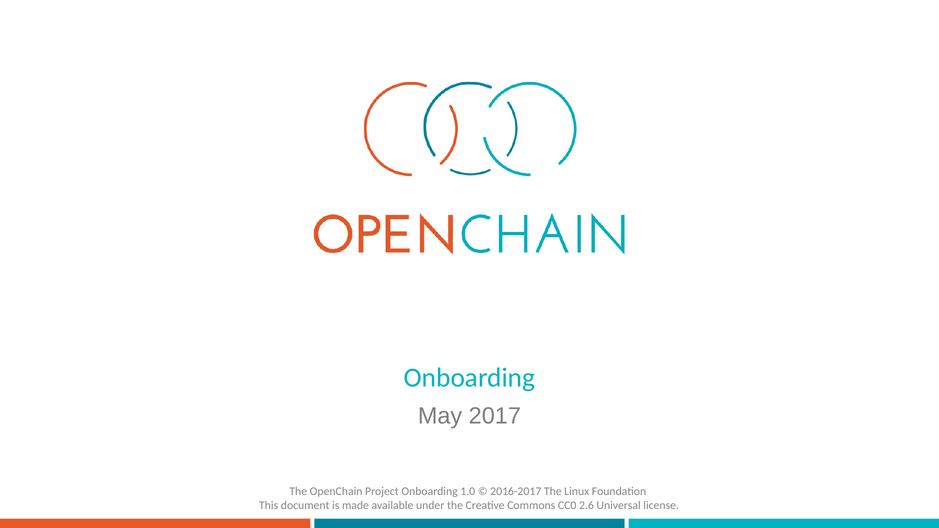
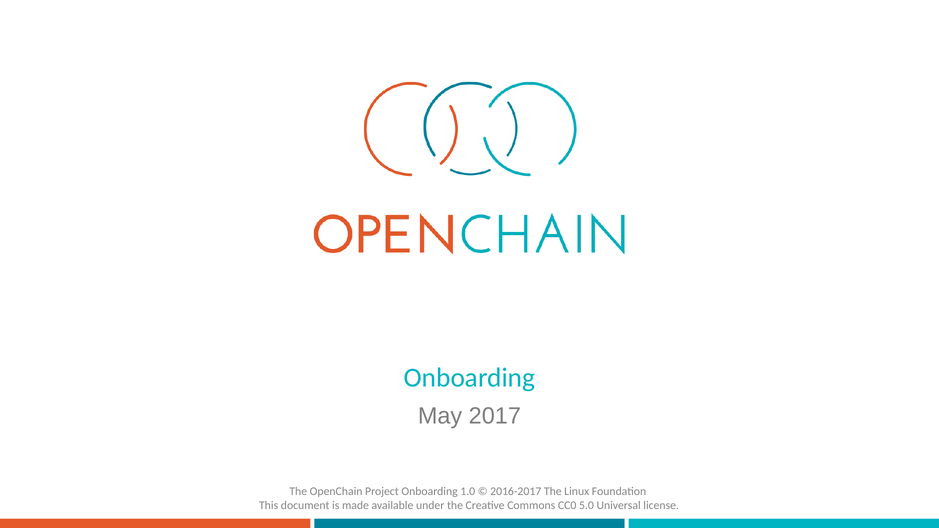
2.6: 2.6 -> 5.0 (586, 505)
